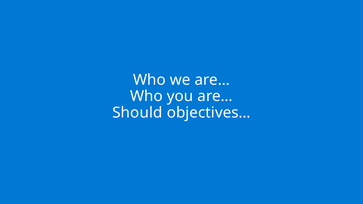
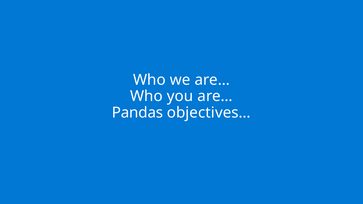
Should: Should -> Pandas (137, 113)
